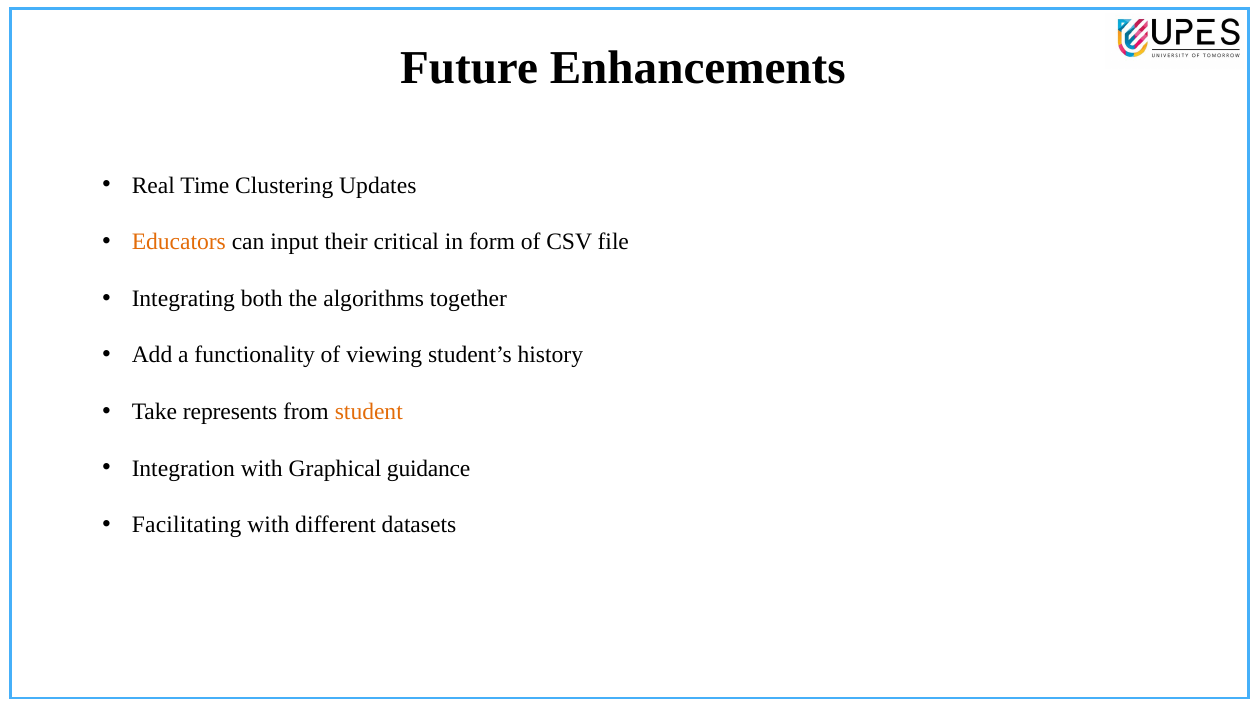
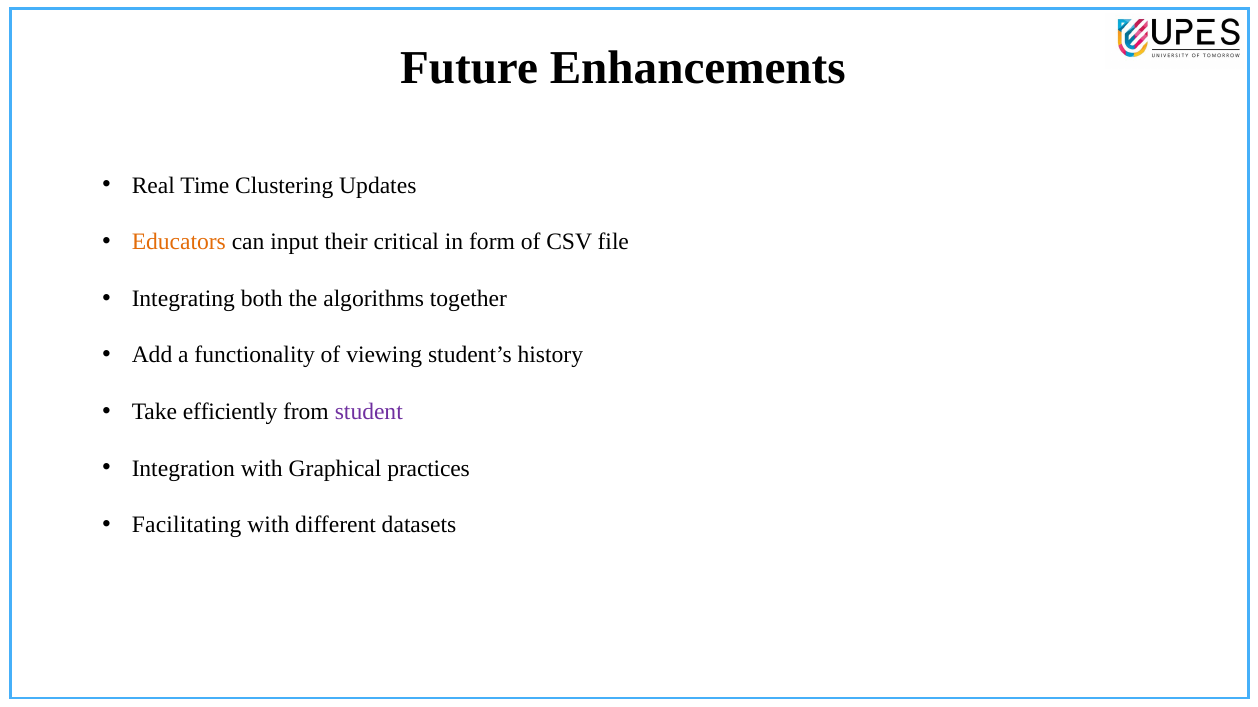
represents: represents -> efficiently (230, 412)
student colour: orange -> purple (369, 412)
guidance: guidance -> practices (429, 469)
